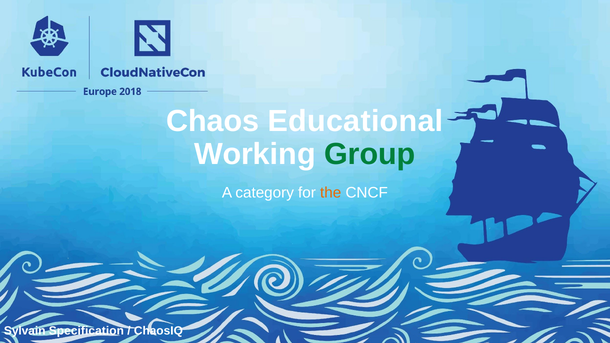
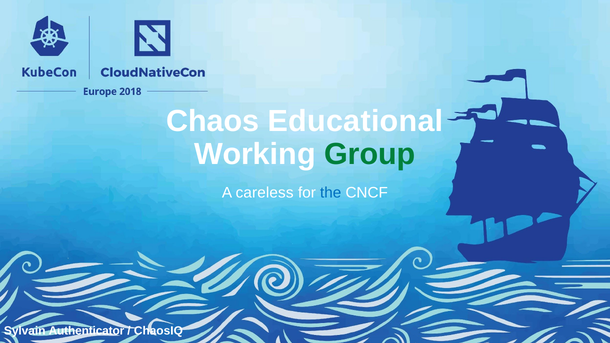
category: category -> careless (265, 193)
the colour: orange -> blue (331, 193)
Specification: Specification -> Authenticator (86, 331)
